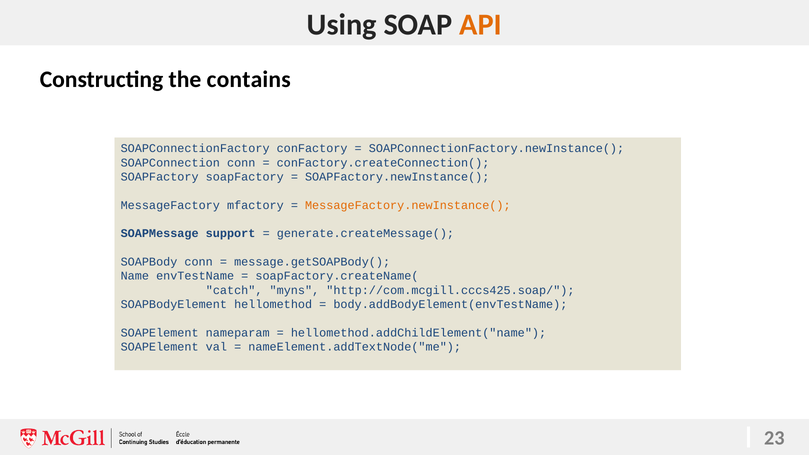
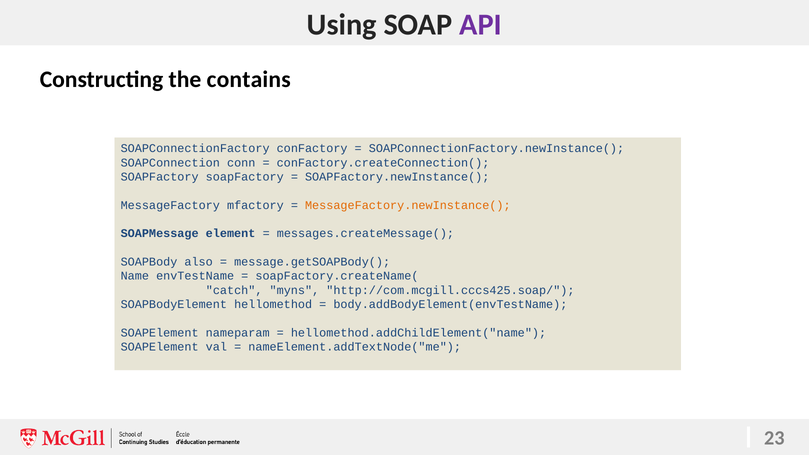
API colour: orange -> purple (481, 25)
support: support -> element (231, 234)
generate.createMessage(: generate.createMessage( -> messages.createMessage( (365, 234)
SOAPBody conn: conn -> also (199, 262)
